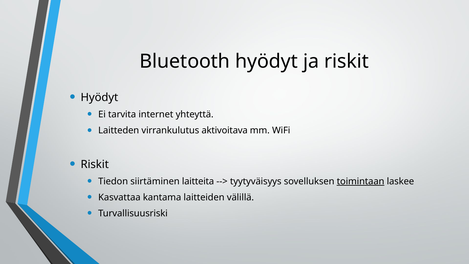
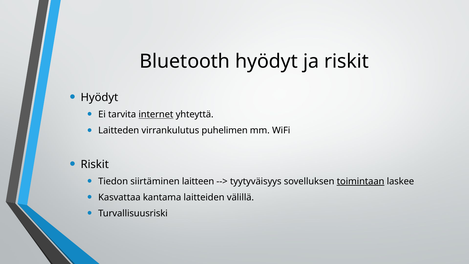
internet underline: none -> present (156, 114)
aktivoitava: aktivoitava -> puhelimen (225, 130)
laitteita: laitteita -> laitteen (198, 181)
